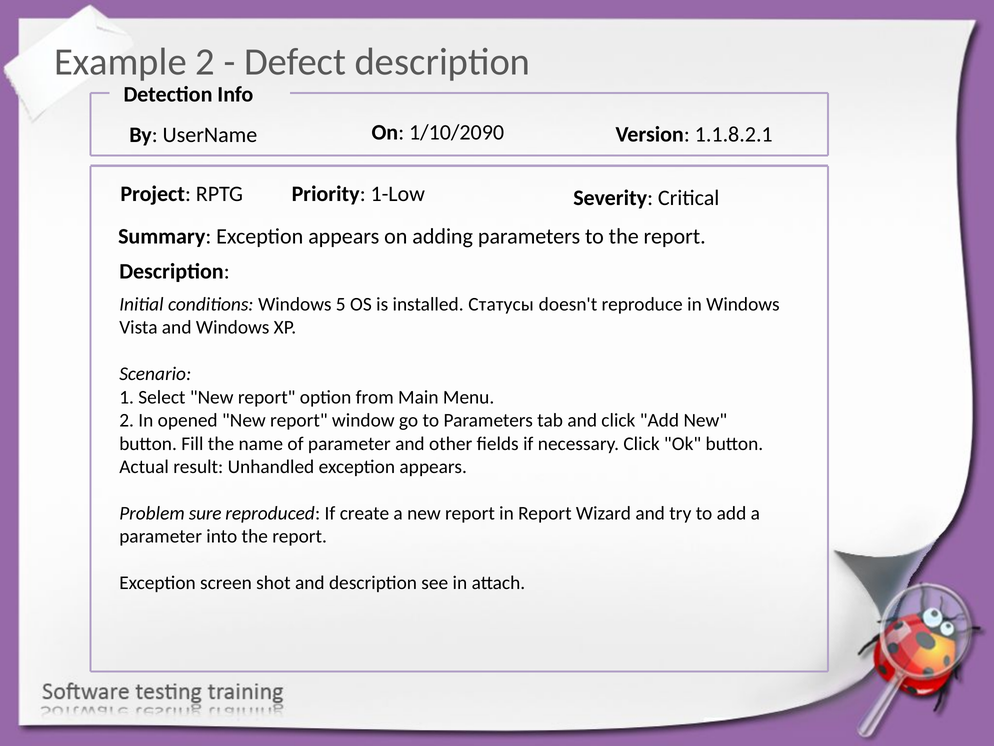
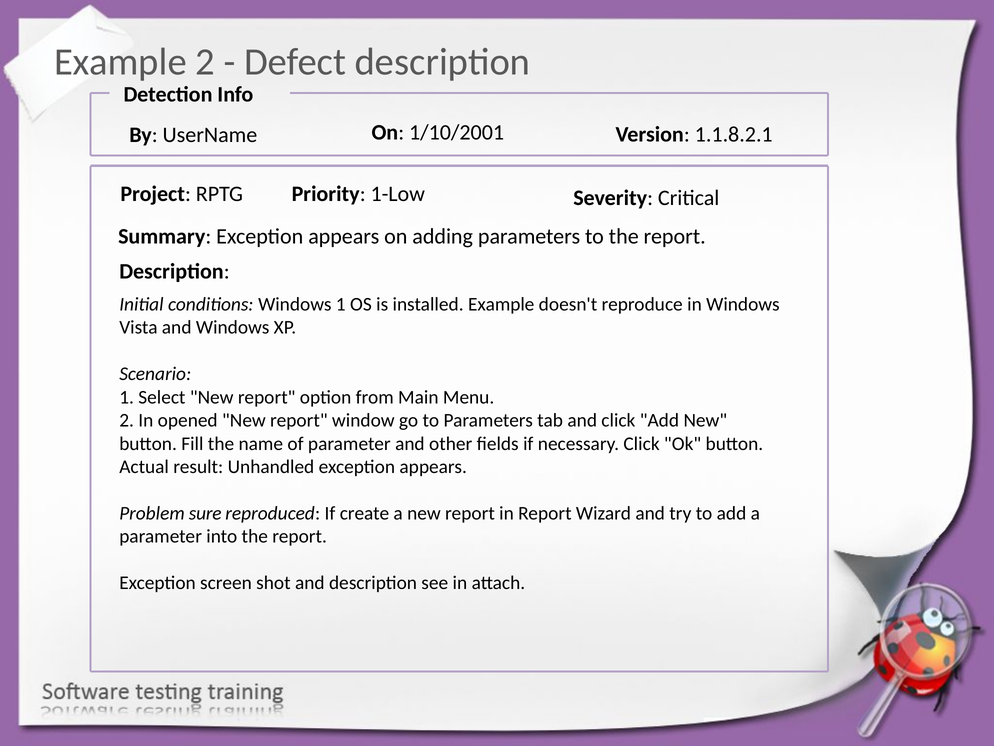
1/10/2090: 1/10/2090 -> 1/10/2001 (457, 132)
Windows 5: 5 -> 1 (341, 304)
installed Статусы: Статусы -> Example (501, 304)
